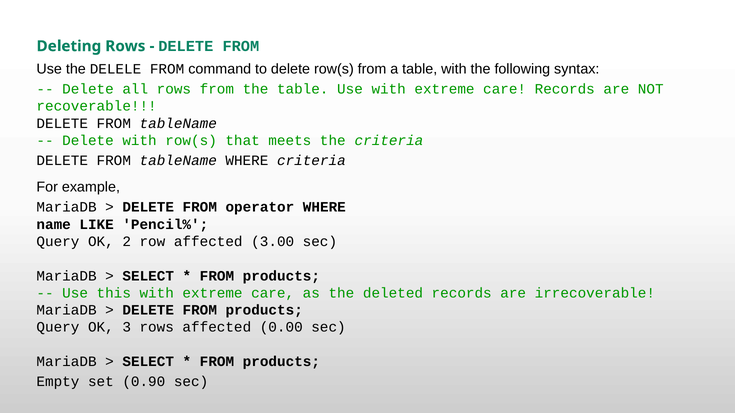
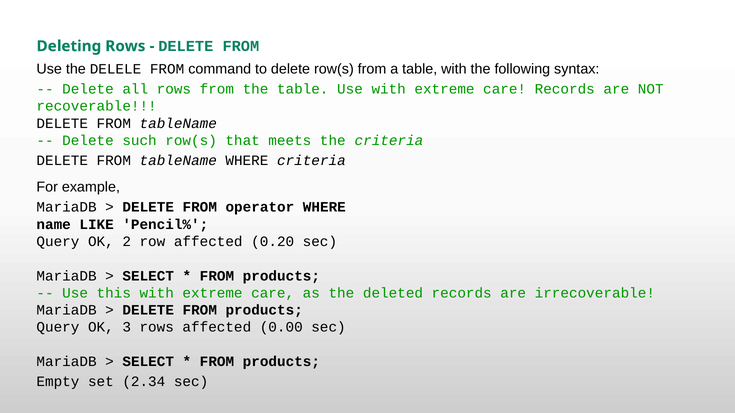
Delete with: with -> such (140, 141)
3.00: 3.00 -> 0.20 (273, 242)
0.90: 0.90 -> 2.34 (144, 382)
